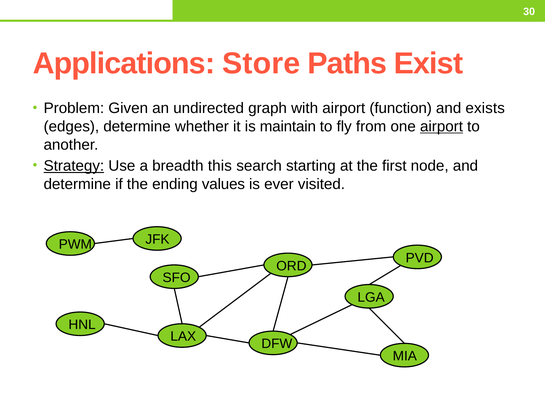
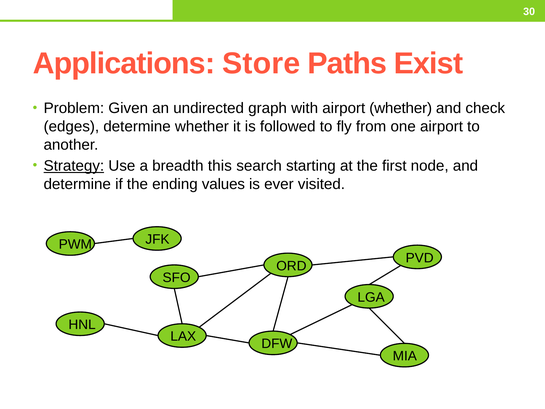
airport function: function -> whether (401, 108)
exists: exists -> check (485, 108)
maintain: maintain -> followed (288, 126)
airport underline: present -> none (442, 126)
